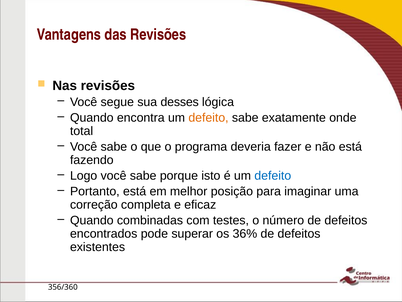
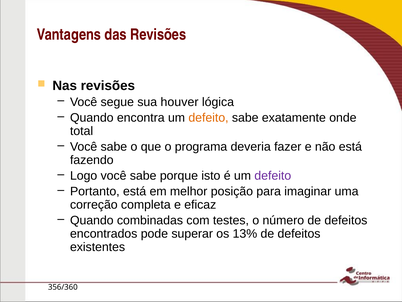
desses: desses -> houver (180, 102)
defeito colour: blue -> purple (273, 176)
36%: 36% -> 13% (245, 233)
